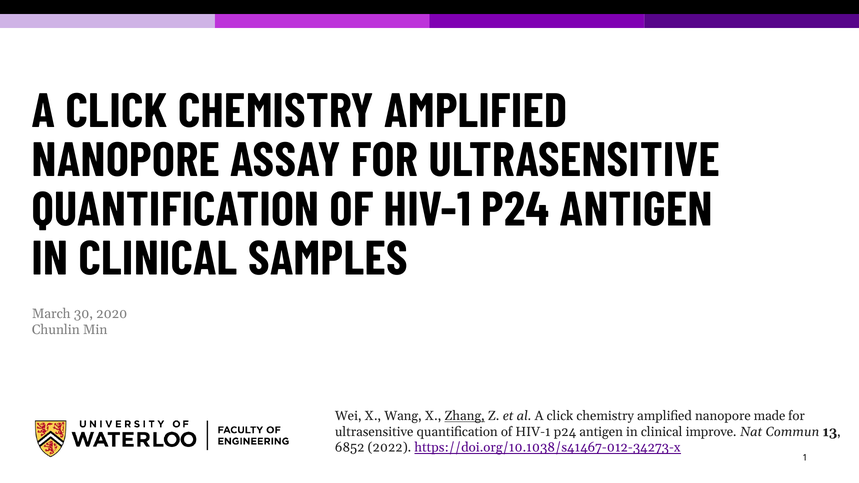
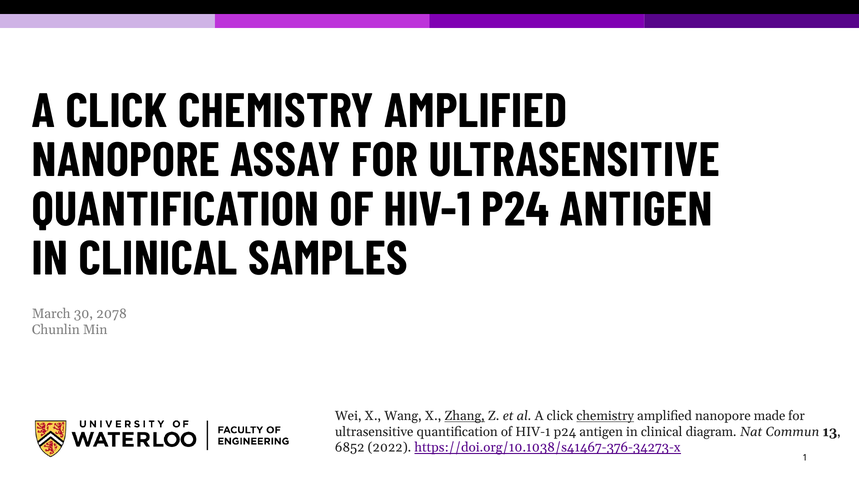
2020: 2020 -> 2078 (112, 314)
chemistry underline: none -> present (605, 416)
improve: improve -> diagram (711, 432)
https://doi.org/10.1038/s41467-012-34273-x: https://doi.org/10.1038/s41467-012-34273-x -> https://doi.org/10.1038/s41467-376-34273-x (548, 448)
